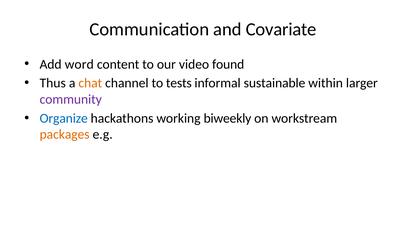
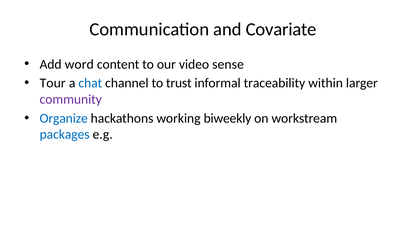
found: found -> sense (228, 64)
Thus: Thus -> Tour (53, 83)
chat colour: orange -> blue (90, 83)
tests: tests -> trust (179, 83)
sustainable: sustainable -> traceability (274, 83)
packages colour: orange -> blue (65, 135)
